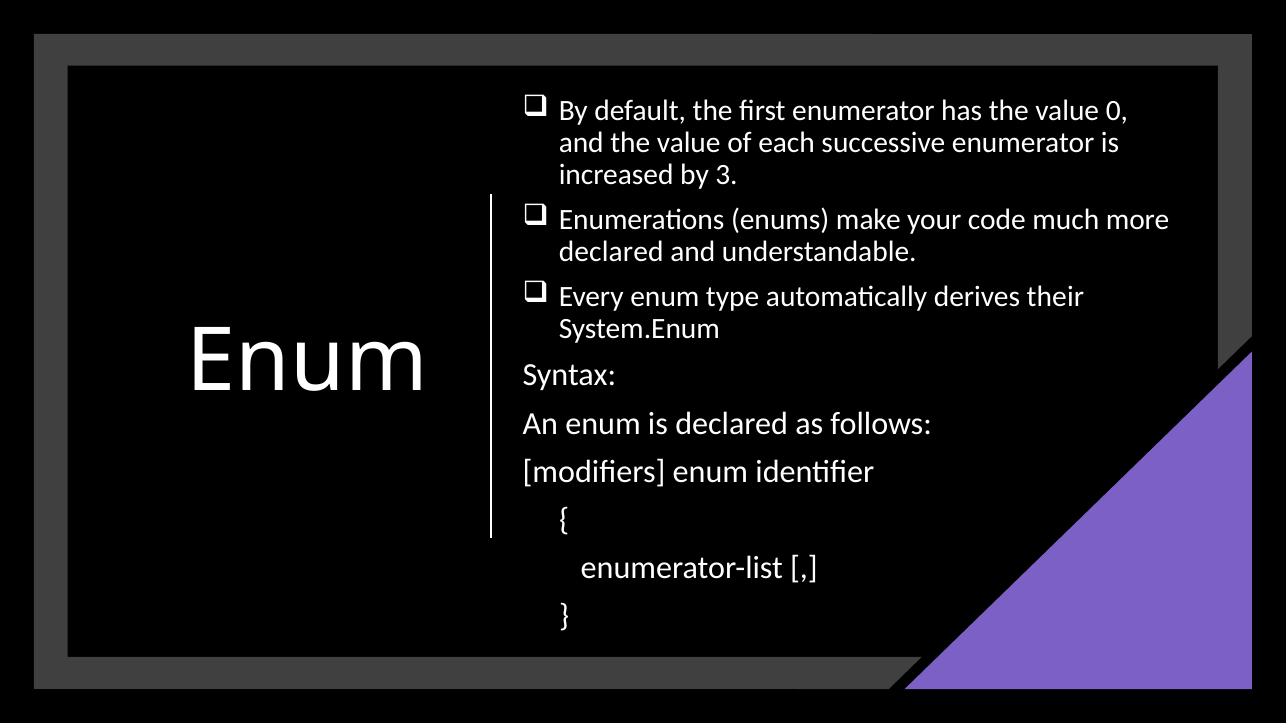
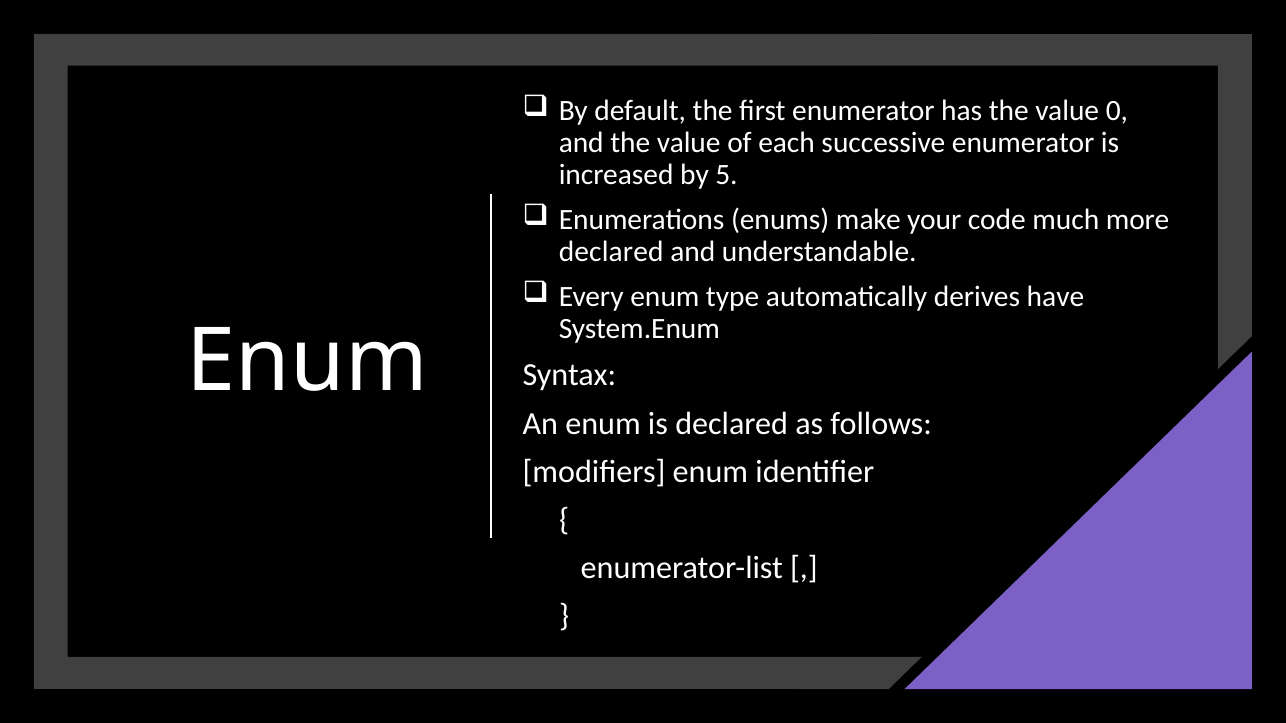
3: 3 -> 5 (727, 175)
their: their -> have (1055, 297)
